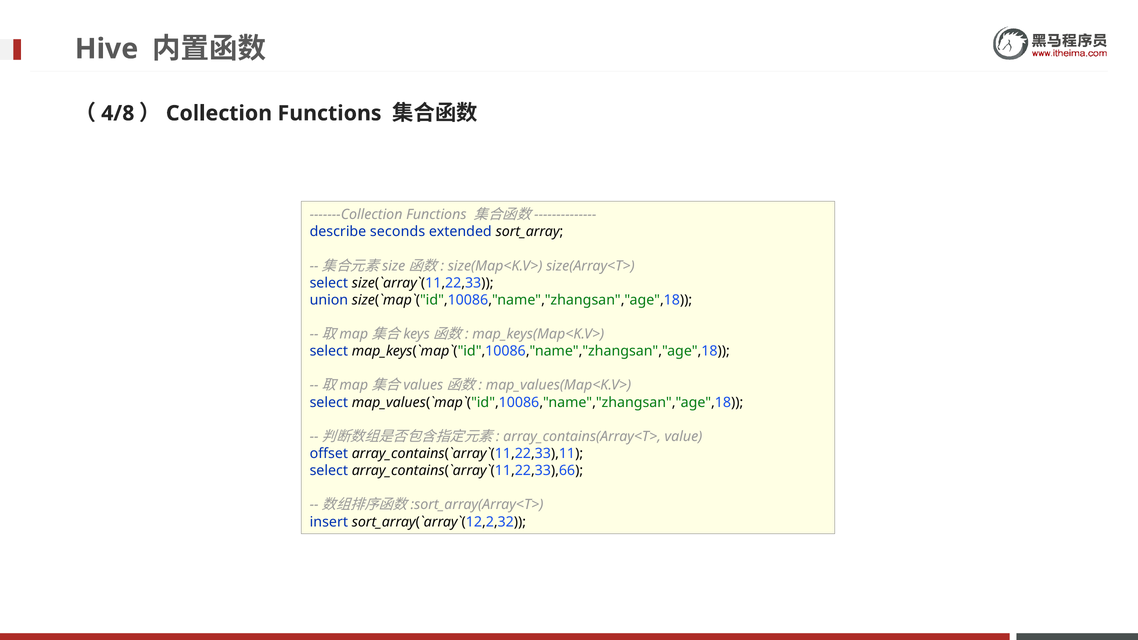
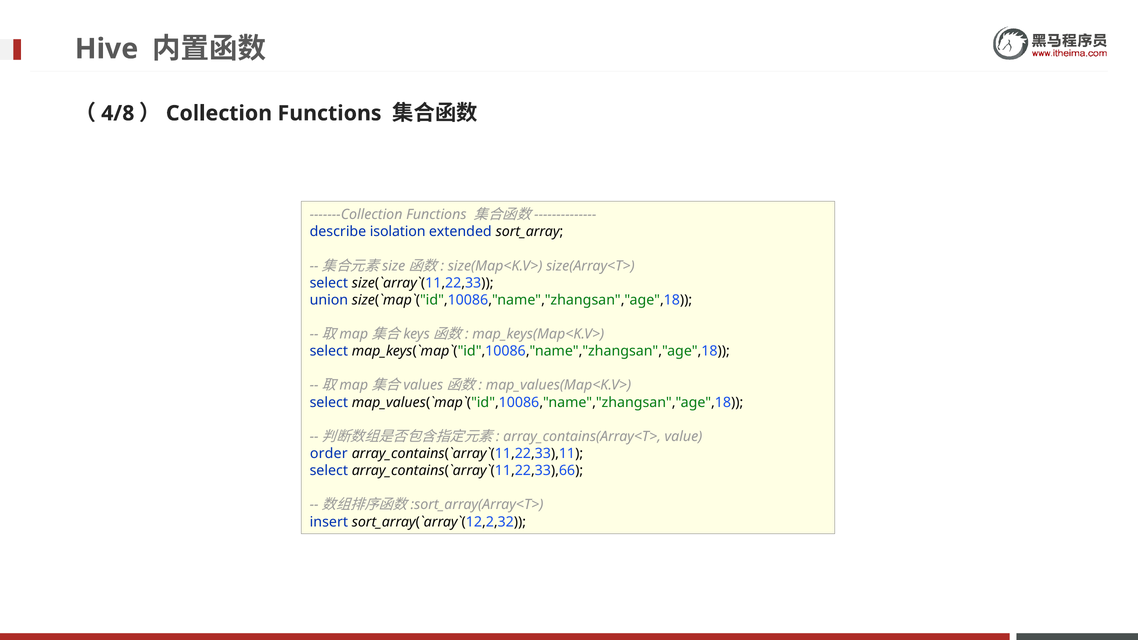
seconds: seconds -> isolation (398, 232)
offset: offset -> order (329, 454)
